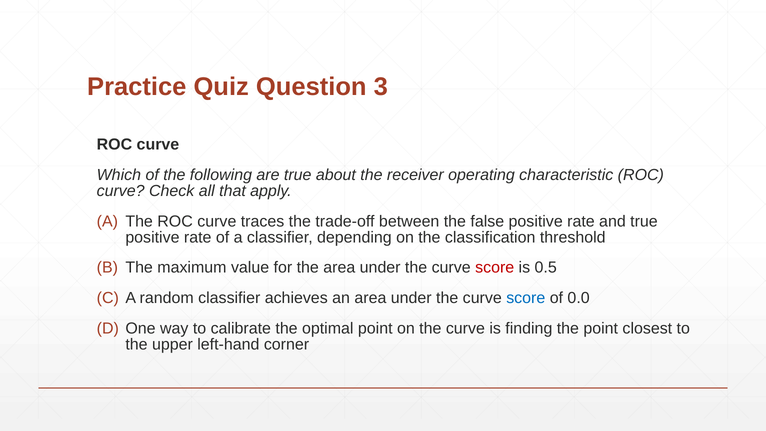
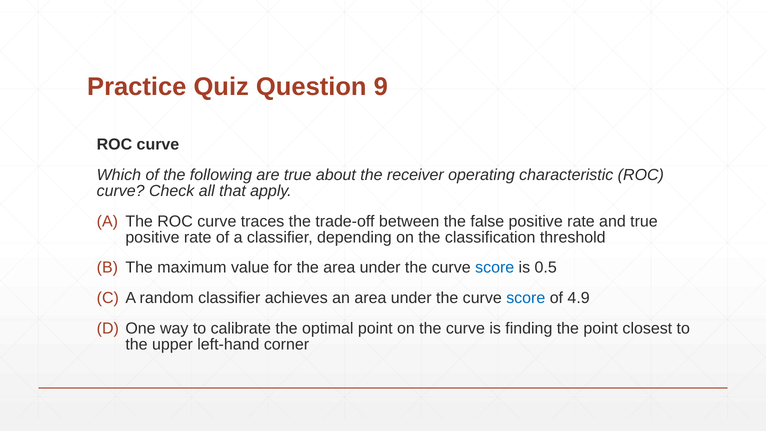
3: 3 -> 9 (381, 87)
score colour: red -> blue (495, 268)
0.0: 0.0 -> 4.9 (579, 298)
